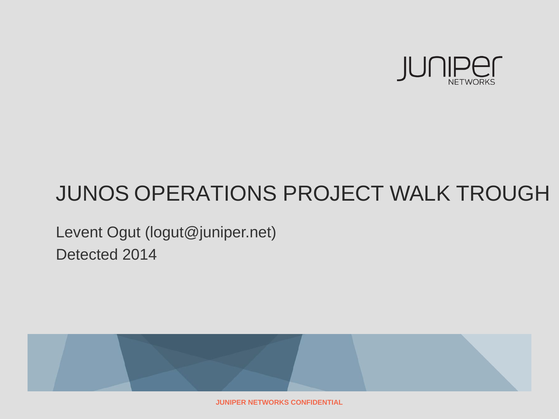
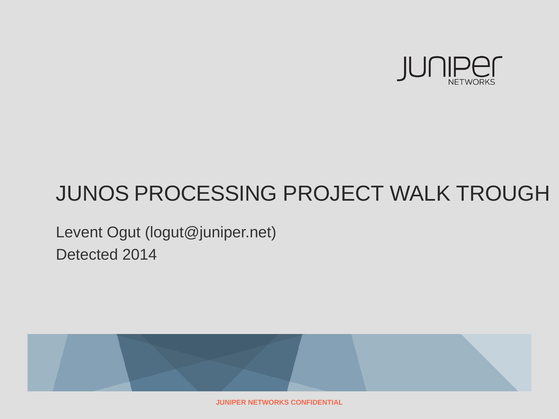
OPERATIONS: OPERATIONS -> PROCESSING (206, 194)
